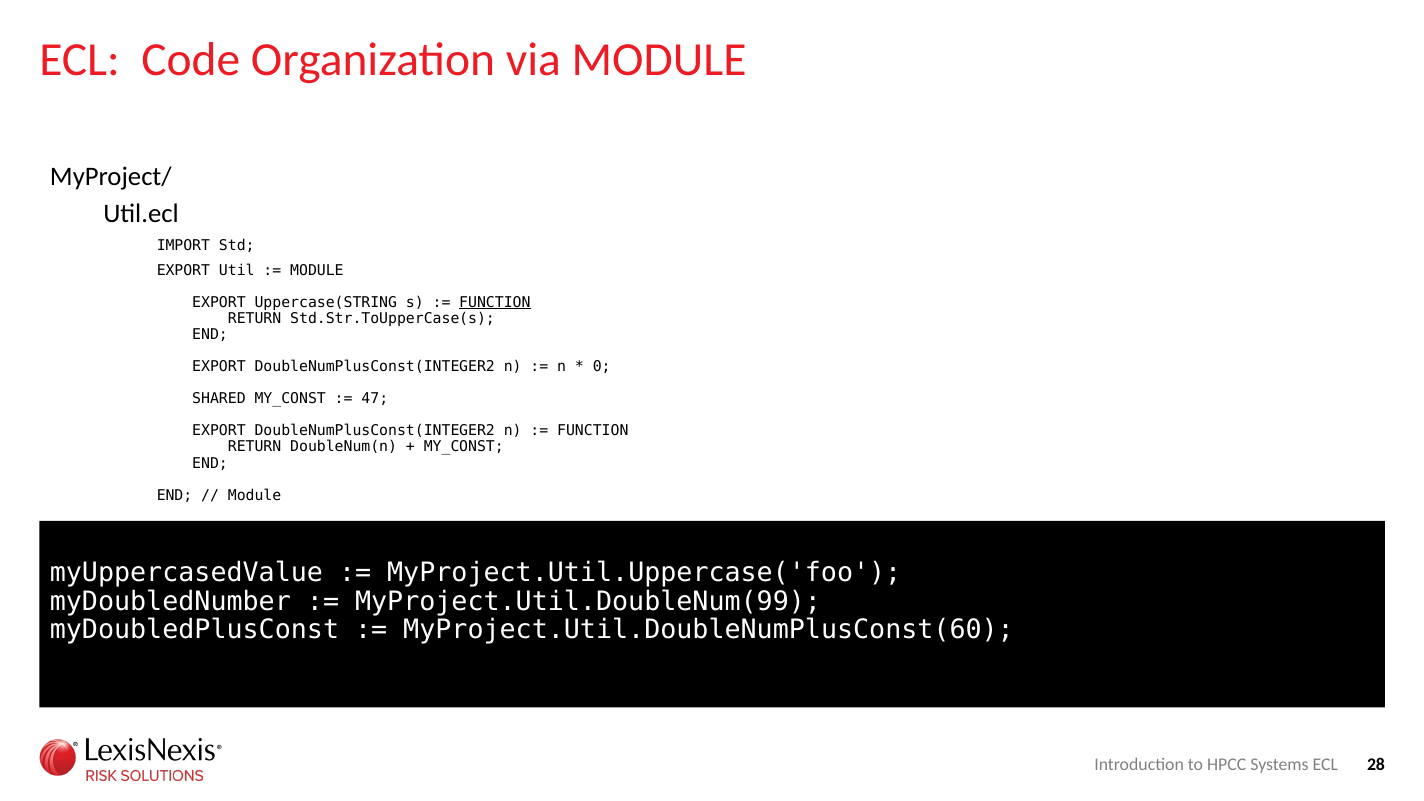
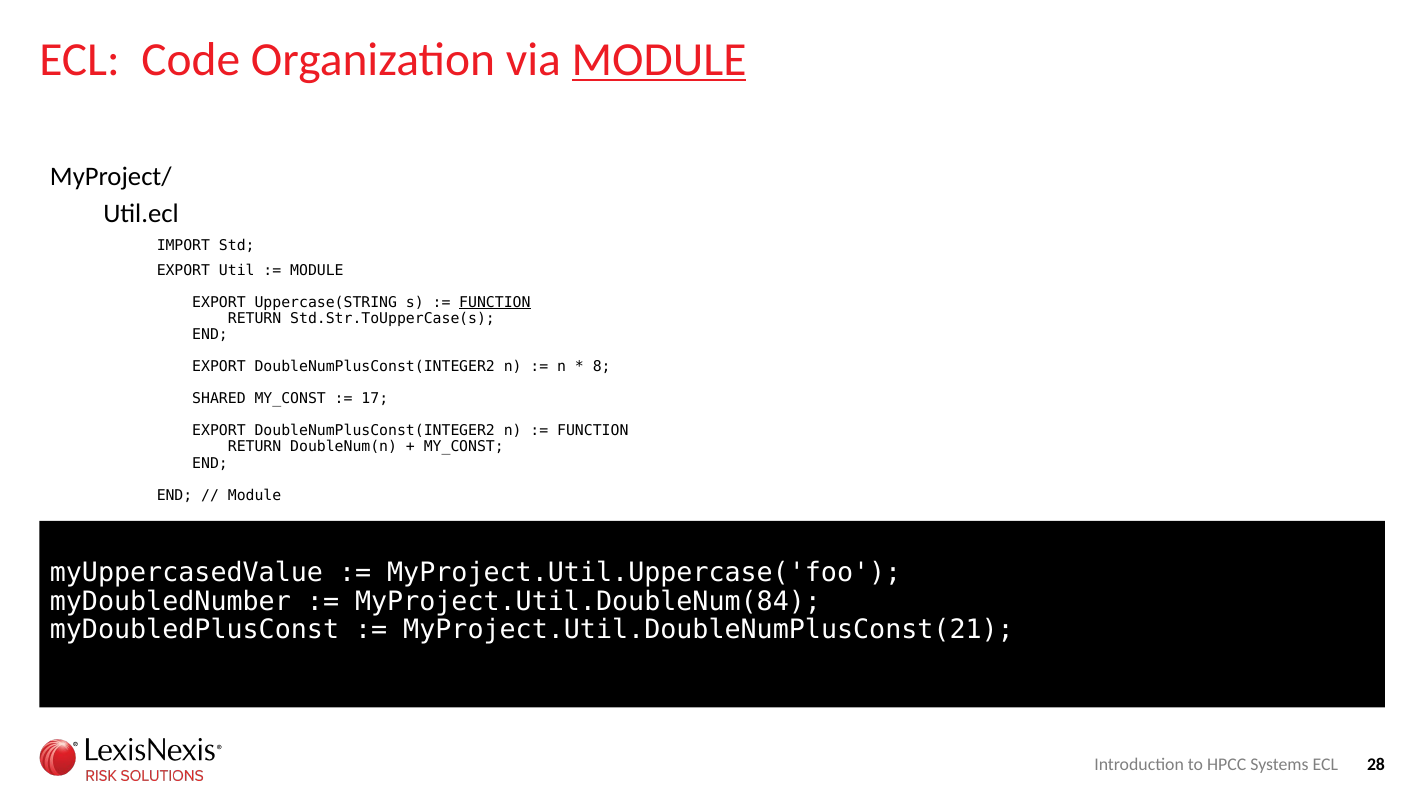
MODULE underline: none -> present (659, 60)
0: 0 -> 8 (602, 367)
47: 47 -> 17 (375, 399)
MyProject.Util.DoubleNum(99: MyProject.Util.DoubleNum(99 -> MyProject.Util.DoubleNum(84 (588, 601)
MyProject.Util.DoubleNumPlusConst(60: MyProject.Util.DoubleNumPlusConst(60 -> MyProject.Util.DoubleNumPlusConst(21 (709, 630)
